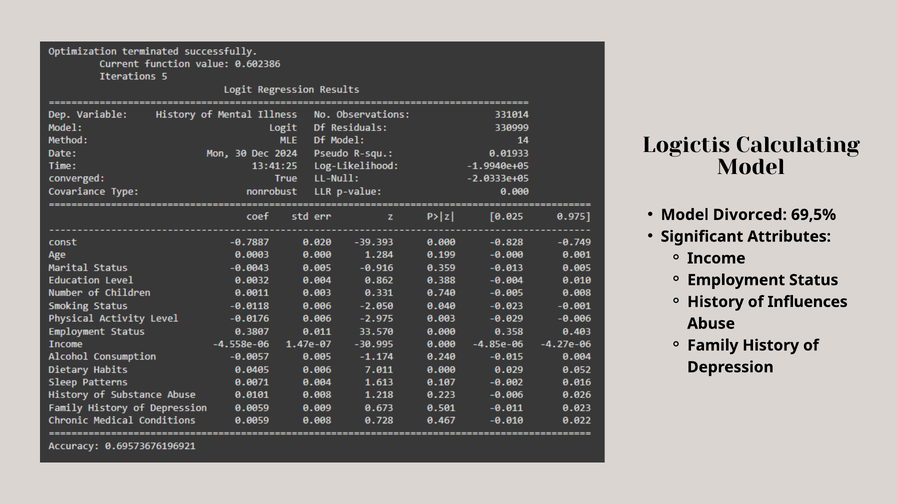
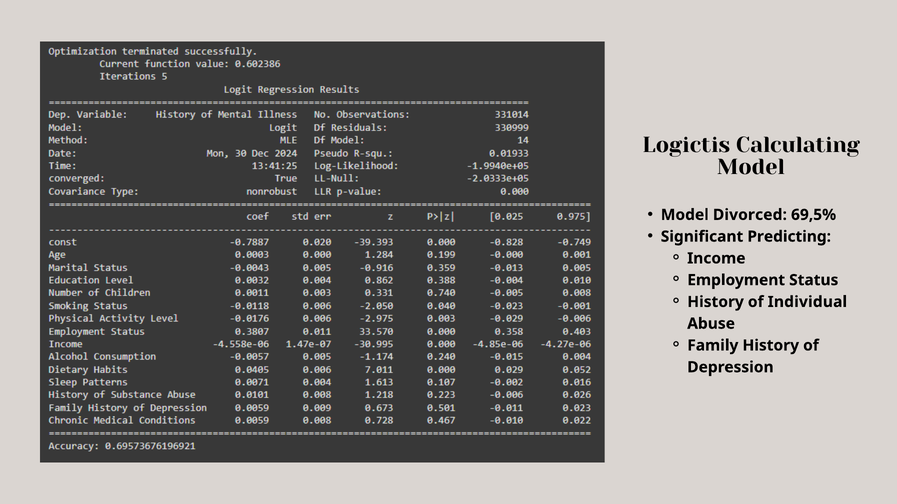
Attributes: Attributes -> Predicting (789, 237)
Influences: Influences -> Individual (807, 302)
